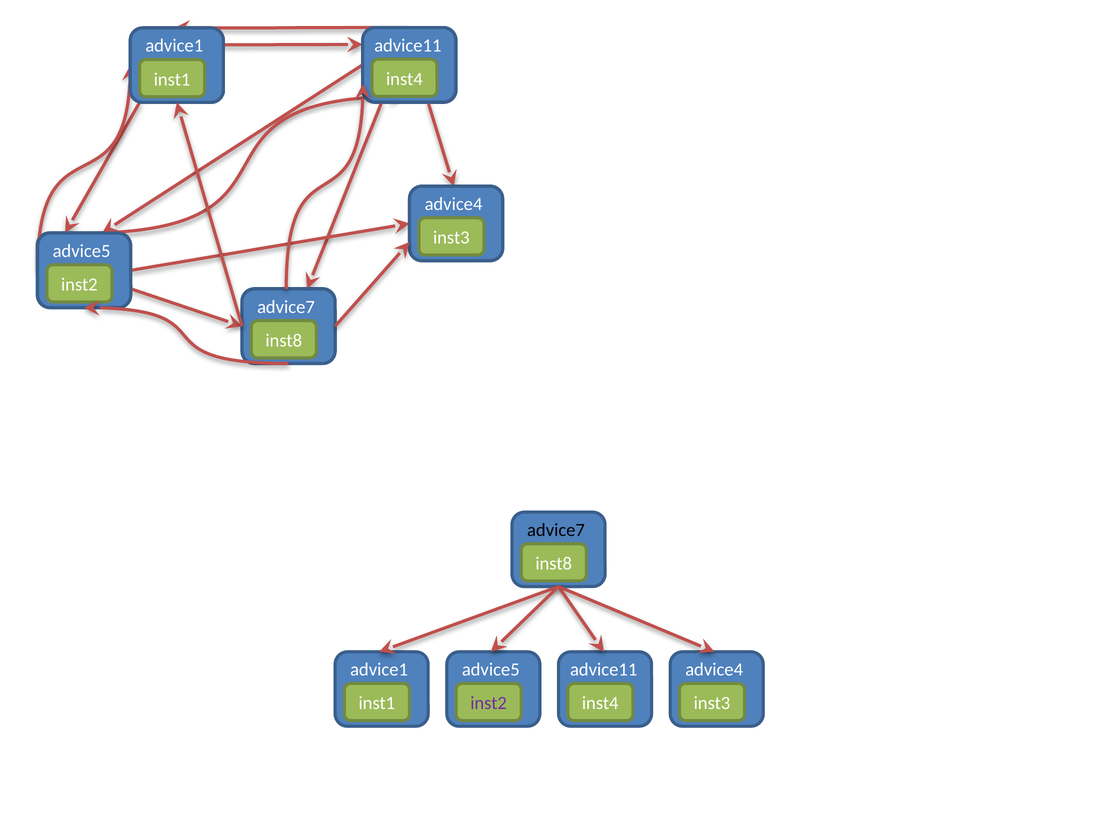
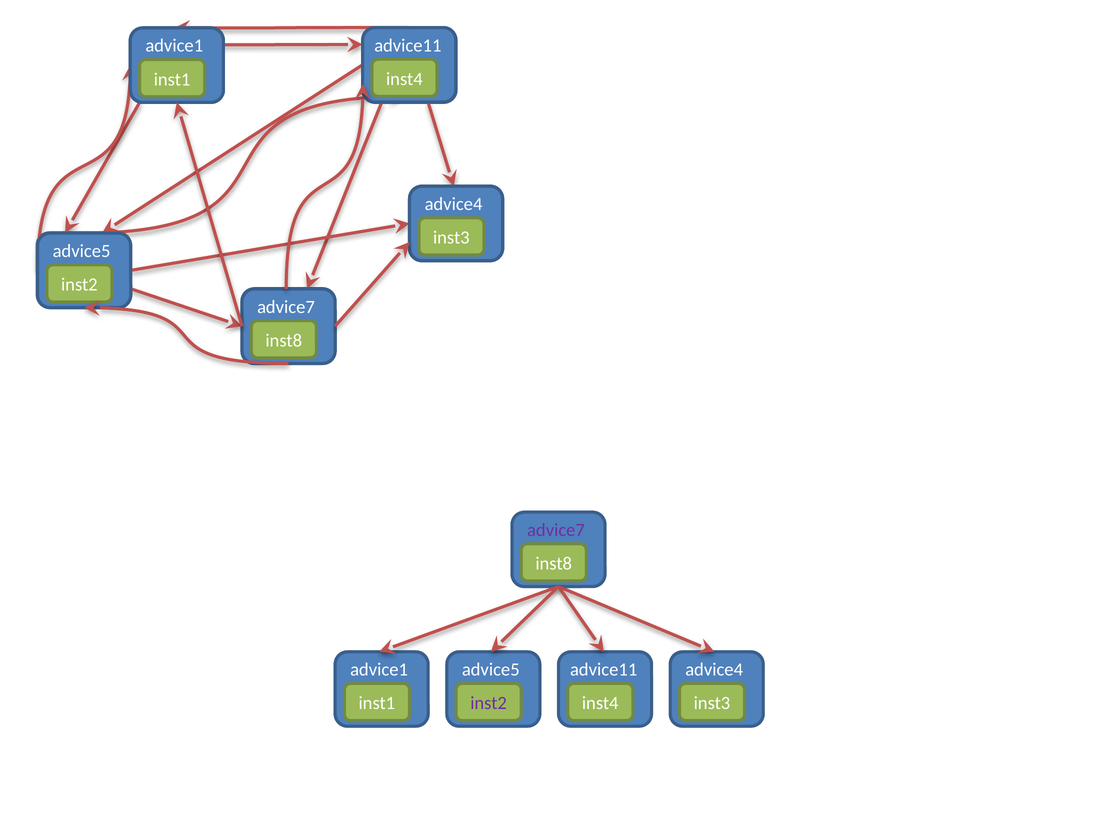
advice7 colour: black -> purple (556, 530)
